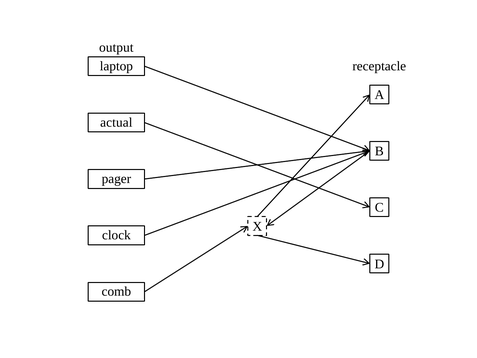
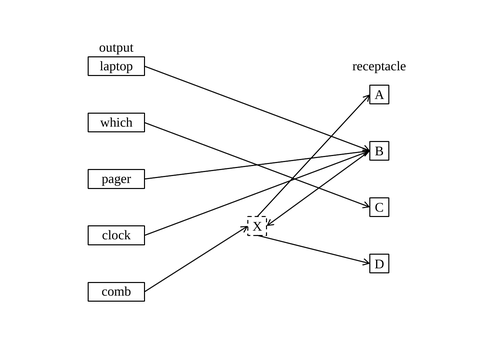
actual: actual -> which (116, 122)
